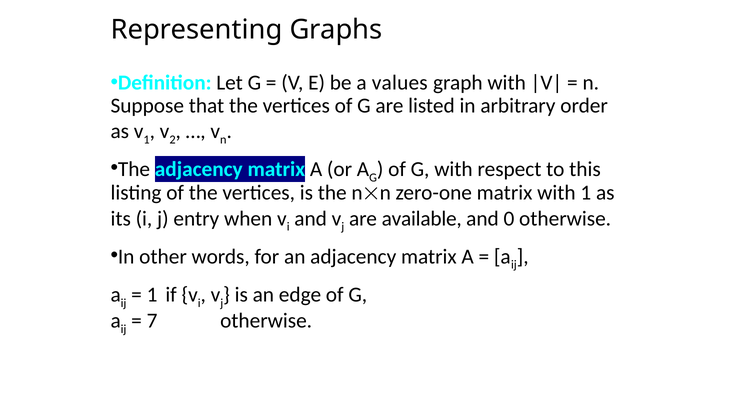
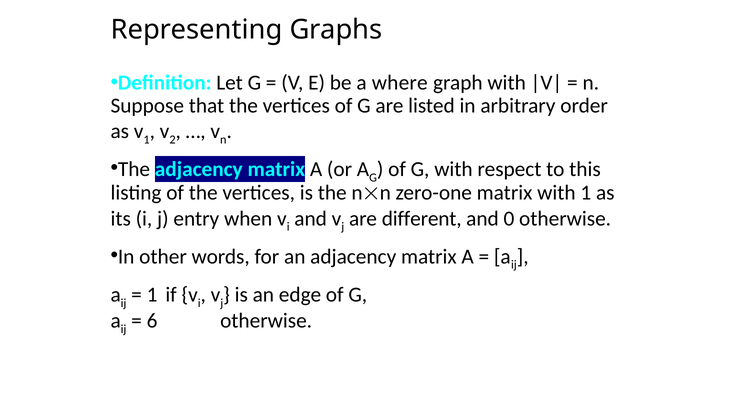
values: values -> where (400, 83)
available: available -> different (422, 219)
7: 7 -> 6 (152, 321)
